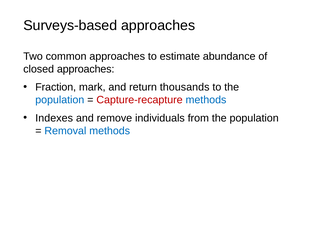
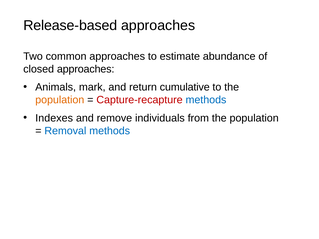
Surveys-based: Surveys-based -> Release-based (70, 26)
Fraction: Fraction -> Animals (56, 87)
thousands: thousands -> cumulative (185, 87)
population colour: blue -> orange (60, 100)
